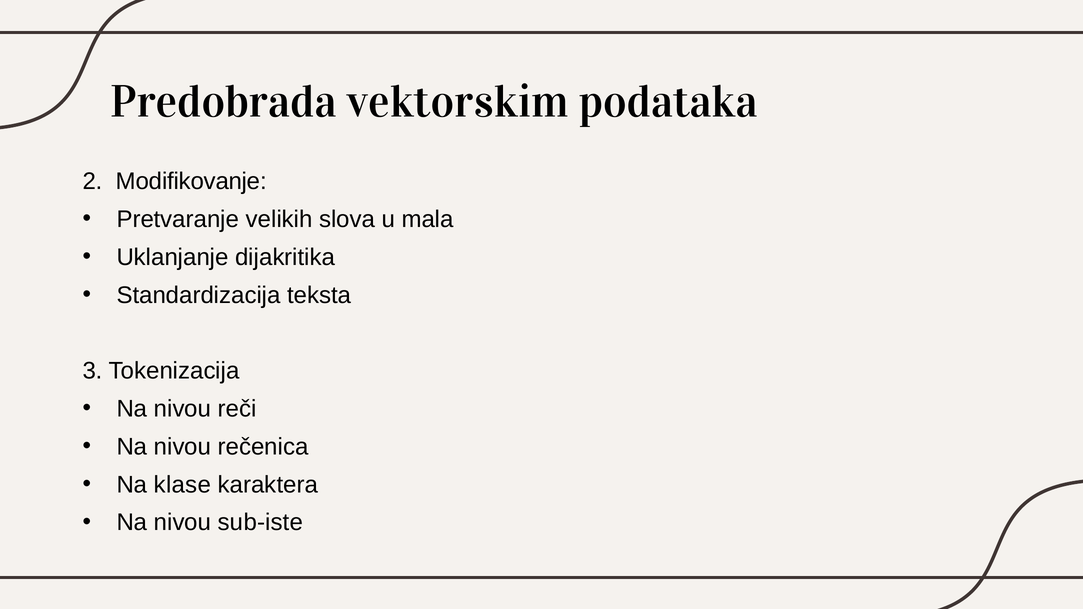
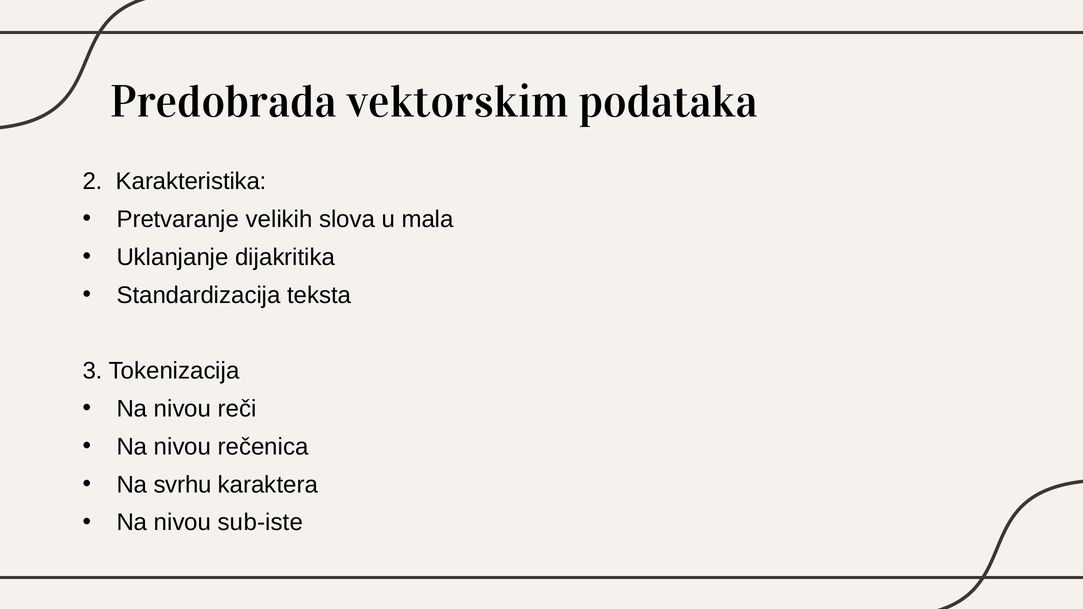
Modifikovanje: Modifikovanje -> Karakteristika (191, 182)
klase: klase -> svrhu (183, 485)
